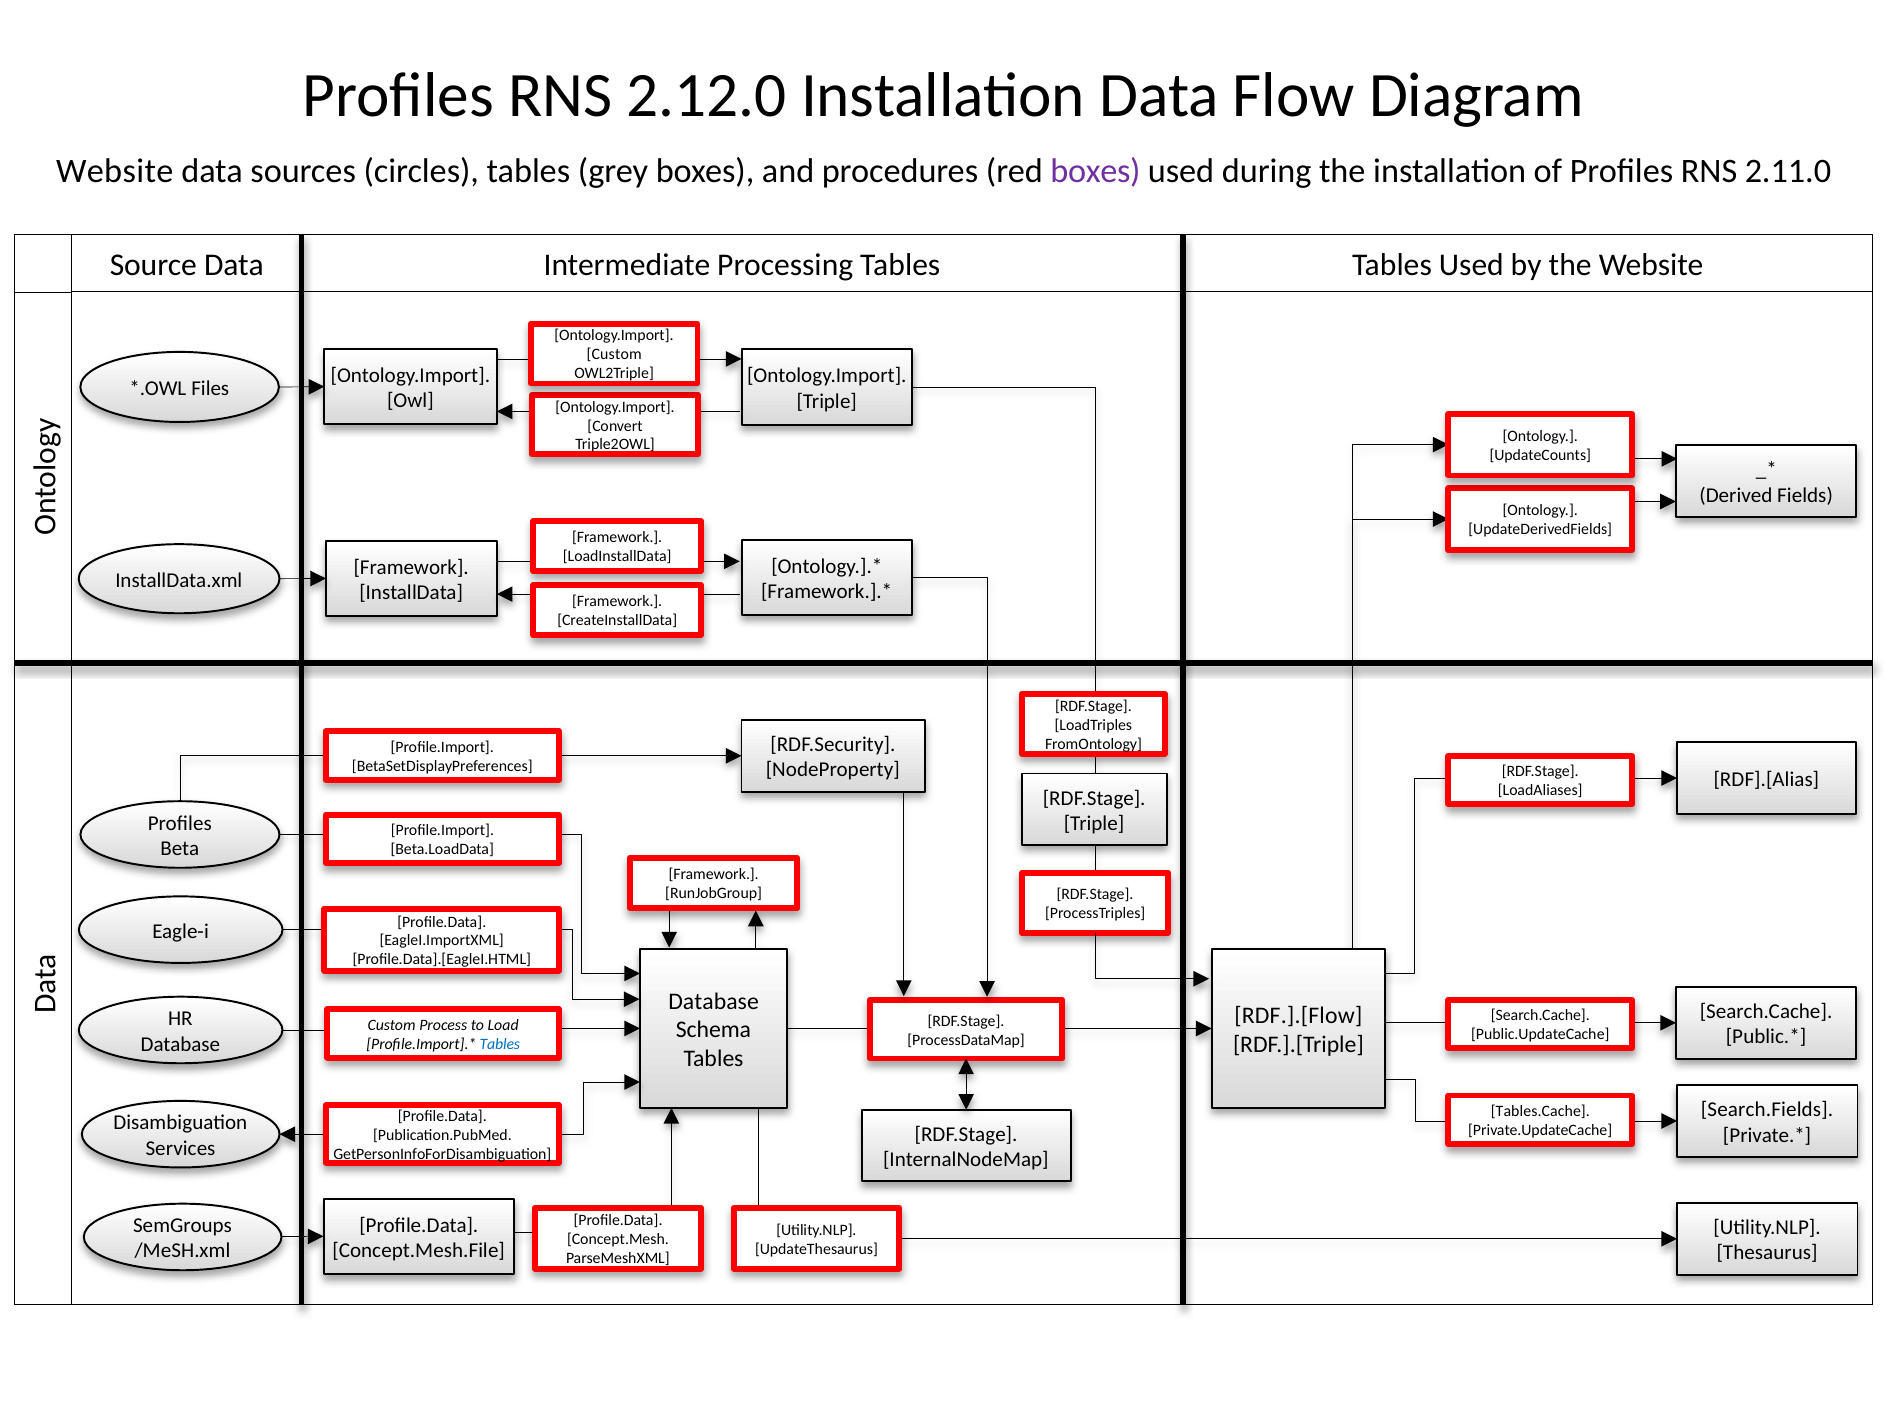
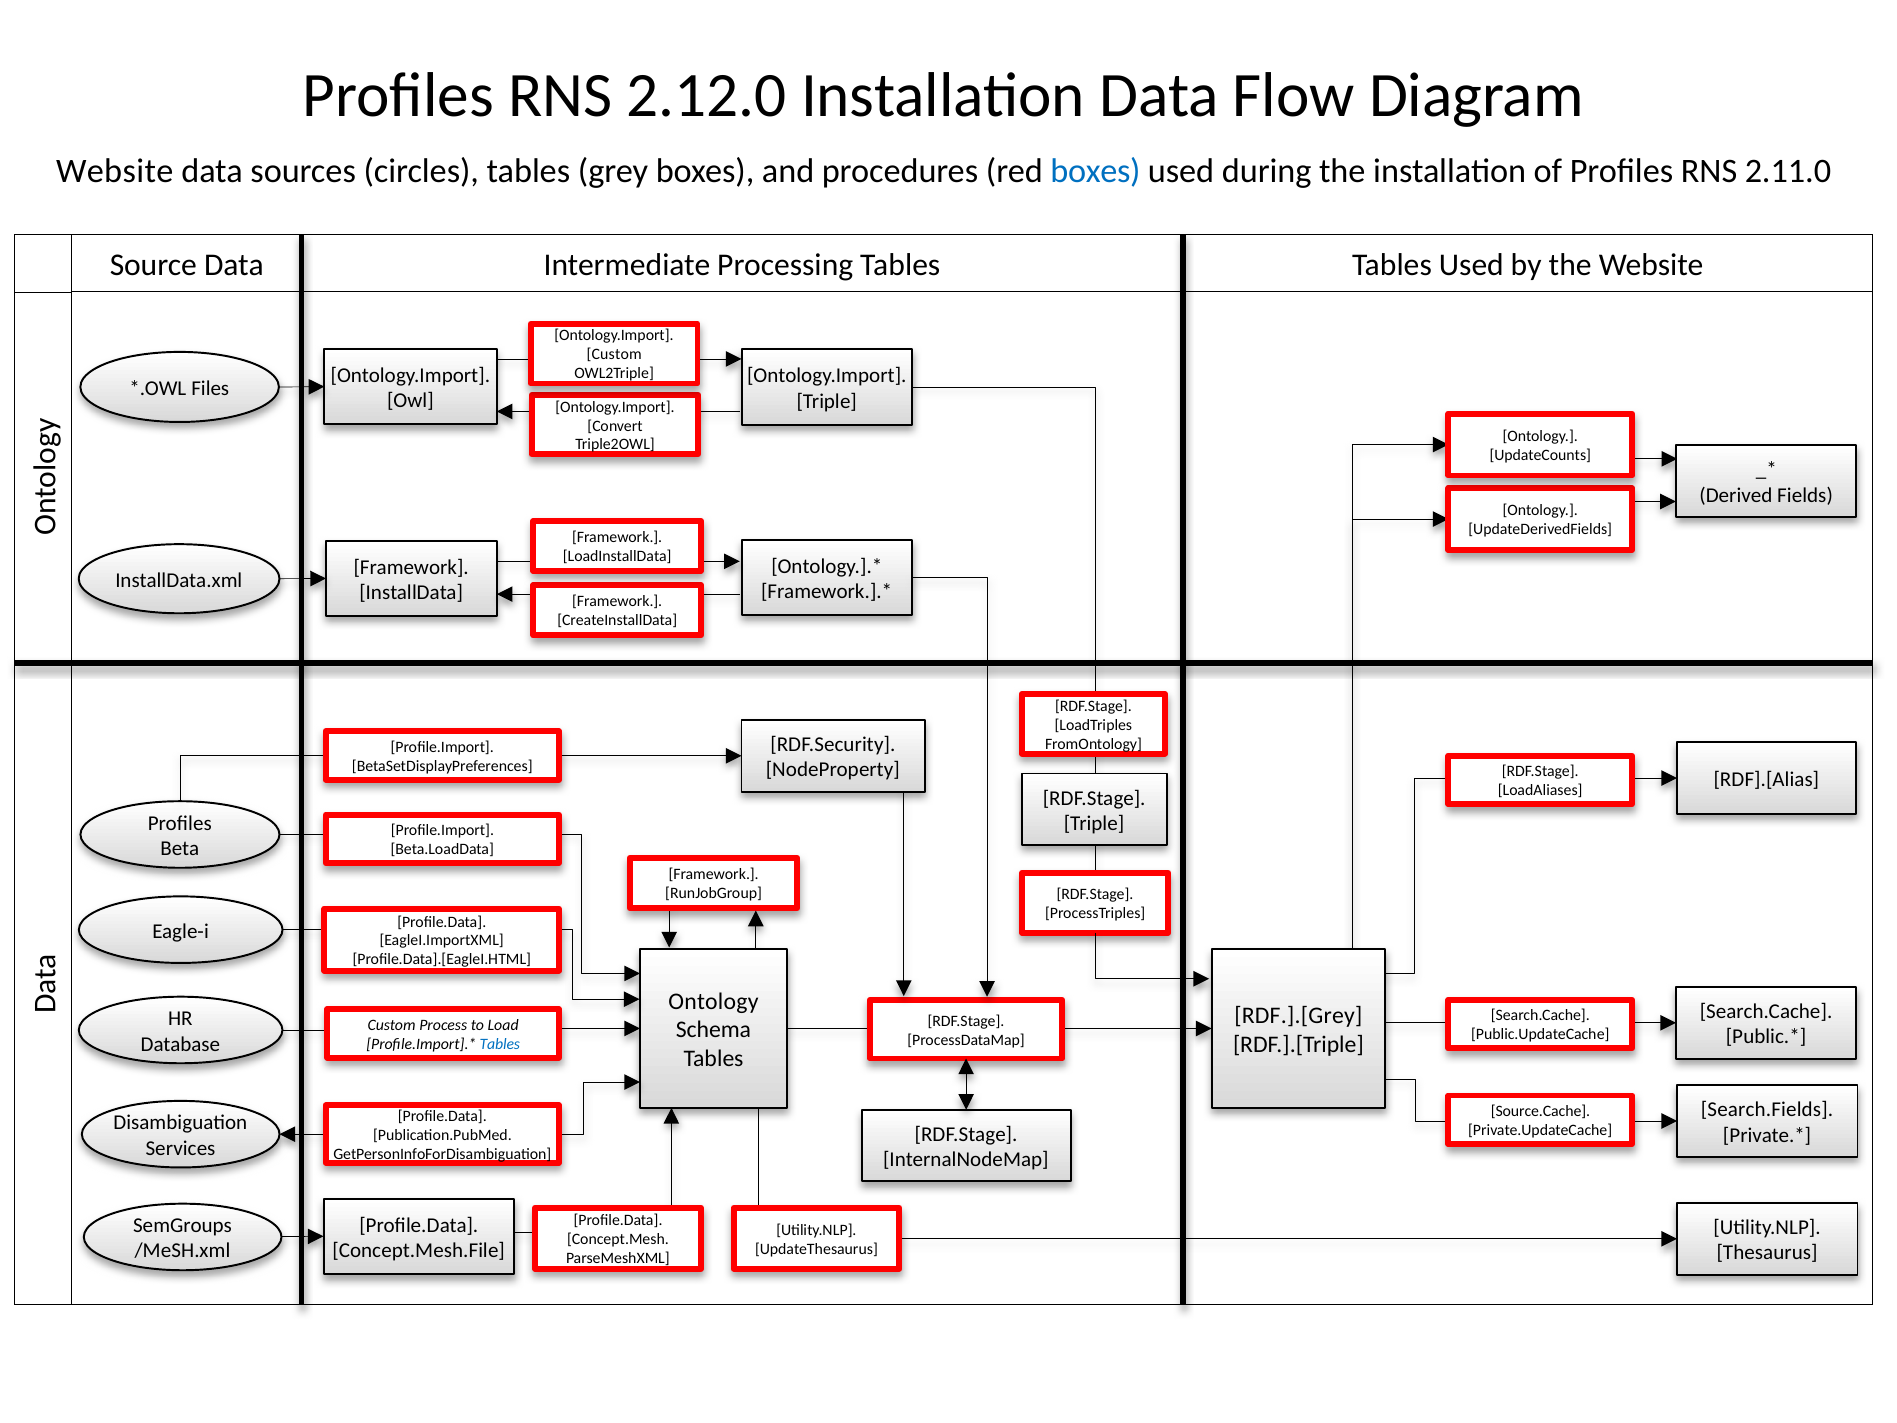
boxes colour: purple -> blue (1096, 172)
Database: Database -> Ontology (713, 1001)
RDF.].[Flow: RDF.].[Flow -> RDF.].[Grey (1298, 1016)
Tables.Cache: Tables.Cache -> Source.Cache (1540, 1111)
